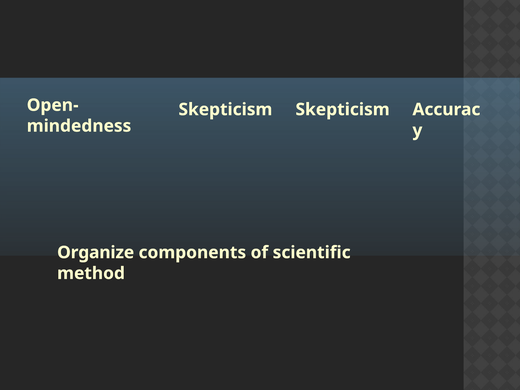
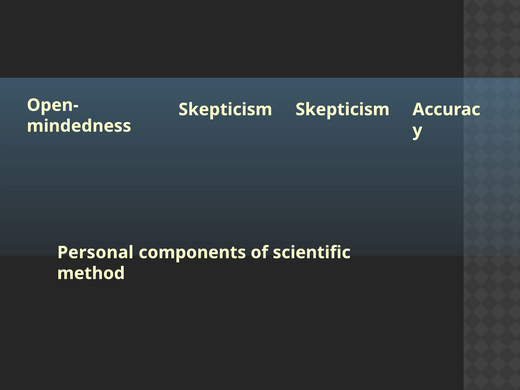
Organize: Organize -> Personal (95, 252)
